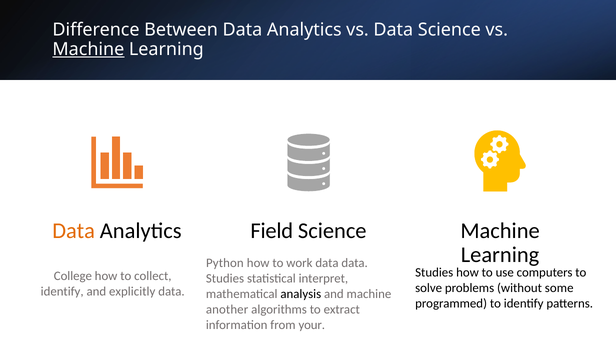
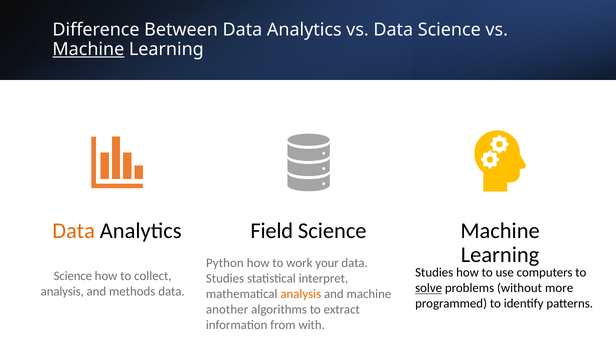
work data: data -> your (327, 263)
College: College -> Science (73, 276)
solve underline: none -> present (429, 288)
some: some -> more (559, 288)
identify: identify -> analysis (62, 291)
explicitly: explicitly -> methods (132, 291)
analysis colour: black -> orange (301, 294)
your: your -> with (312, 324)
